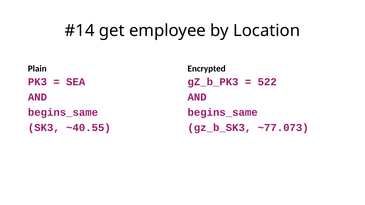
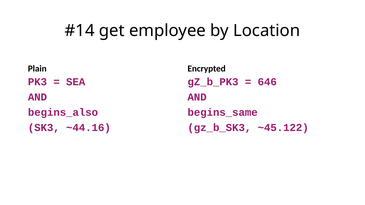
522: 522 -> 646 (267, 82)
begins_same: begins_same -> begins_also (63, 113)
~40.55: ~40.55 -> ~44.16 (88, 128)
~77.073: ~77.073 -> ~45.122 (283, 128)
